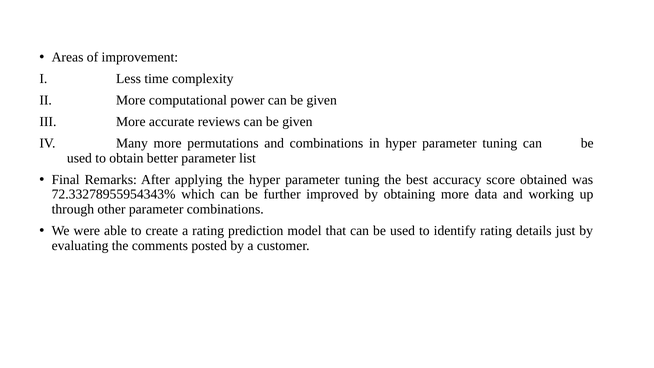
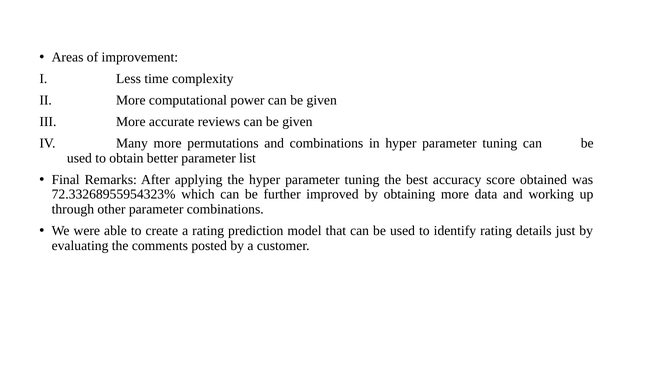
72.33278955954343%: 72.33278955954343% -> 72.33268955954323% (114, 194)
